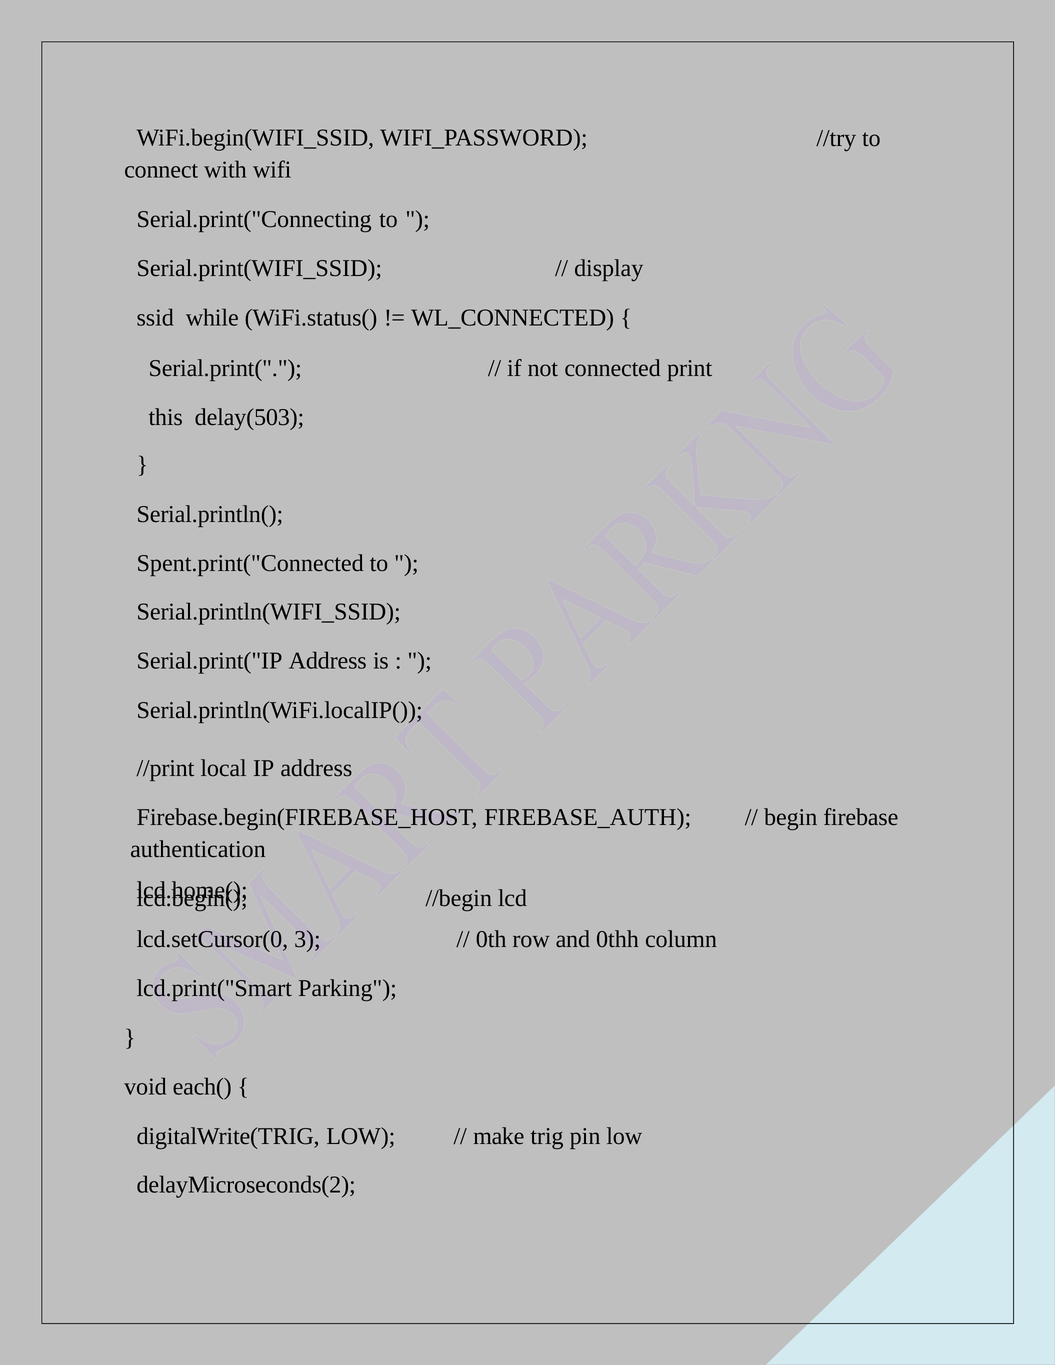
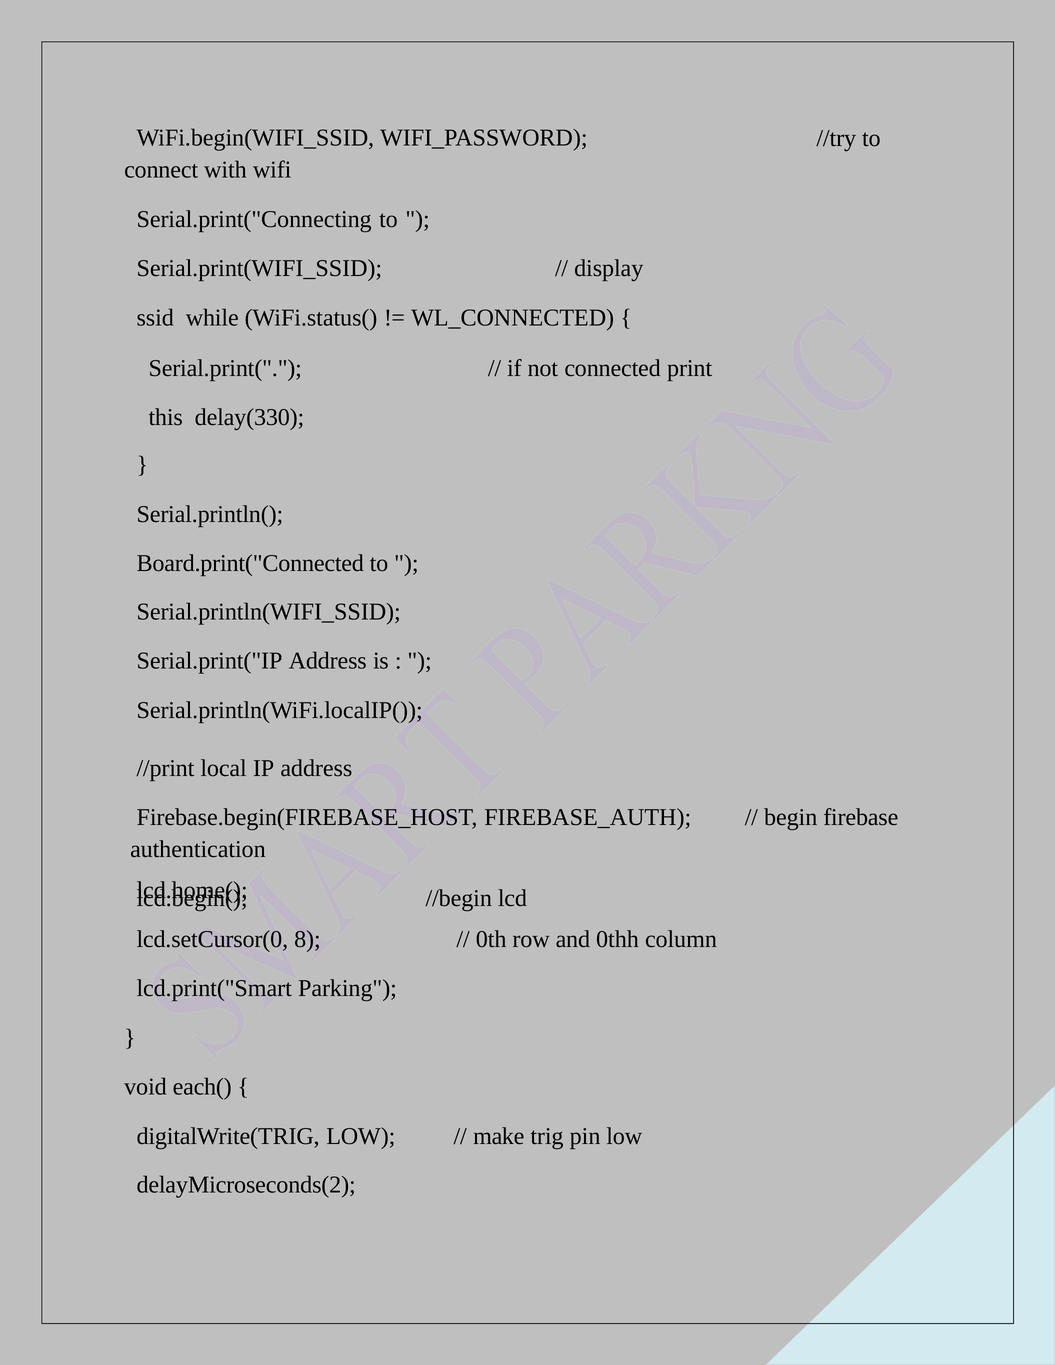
delay(503: delay(503 -> delay(330 (250, 418)
Spent.print("Connected: Spent.print("Connected -> Board.print("Connected (250, 563)
3: 3 -> 8 (307, 939)
